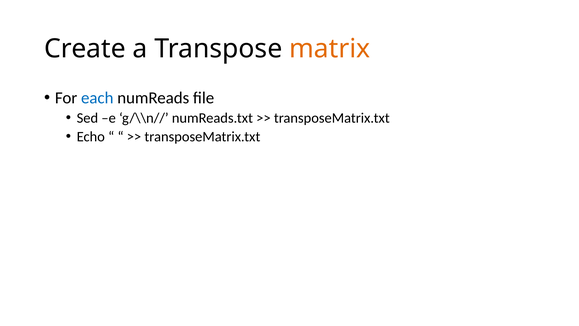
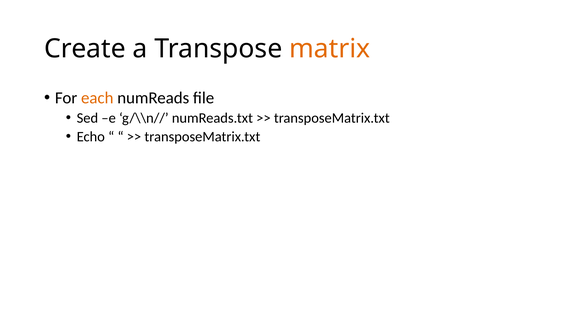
each colour: blue -> orange (97, 98)
